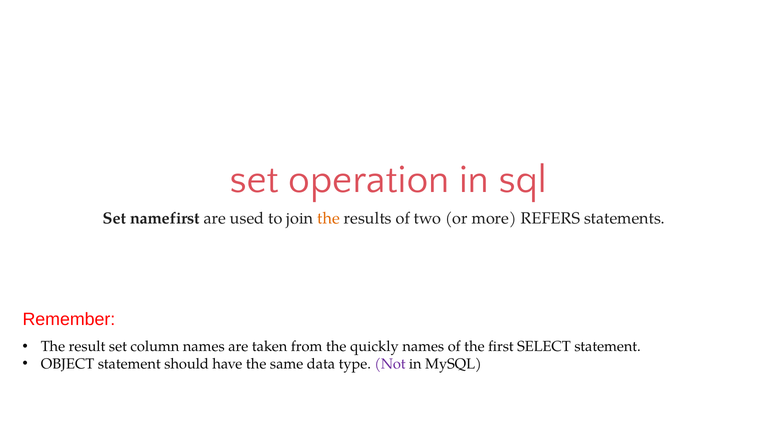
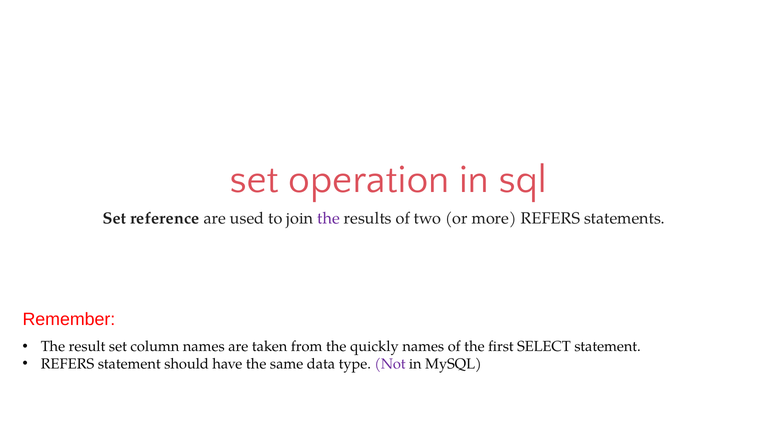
namefirst: namefirst -> reference (165, 219)
the colour: orange -> purple (329, 219)
OBJECT: OBJECT -> REFERS (68, 364)
